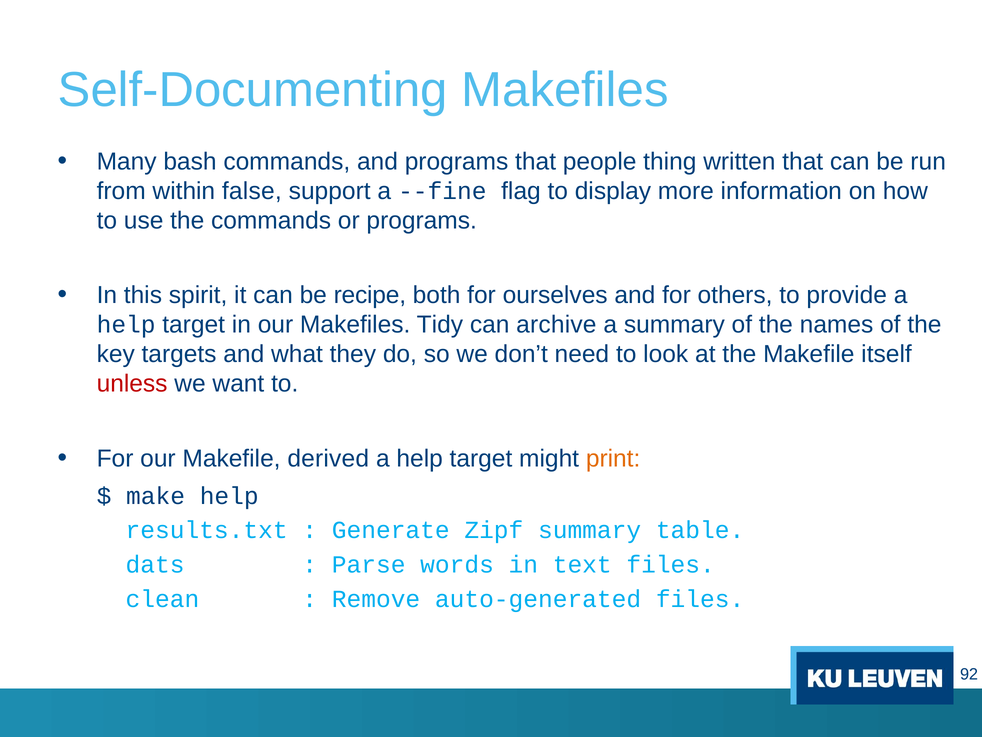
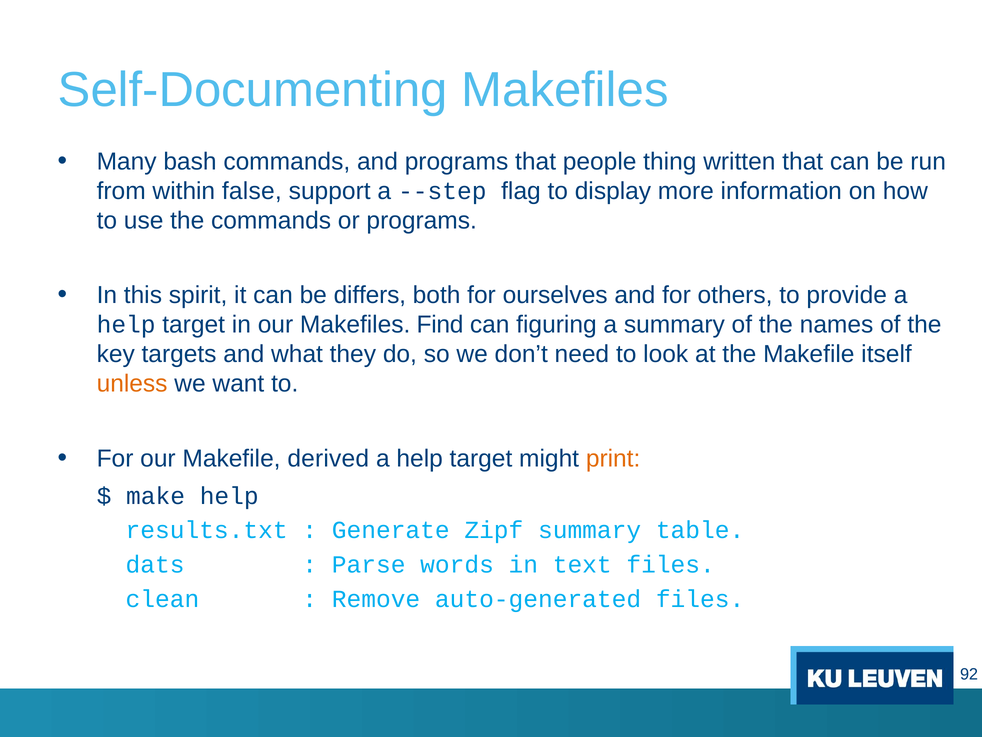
--fine: --fine -> --step (442, 191)
recipe: recipe -> differs (370, 295)
Tidy: Tidy -> Find (440, 325)
archive: archive -> figuring (556, 325)
unless colour: red -> orange (132, 383)
